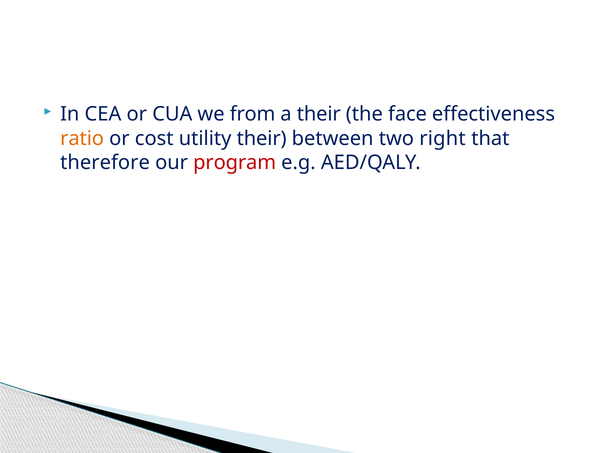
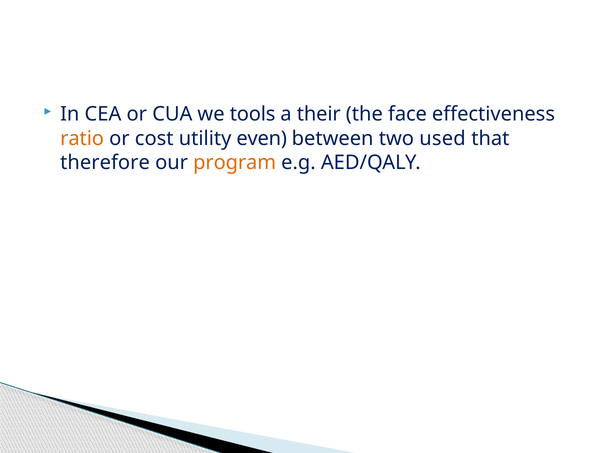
from: from -> tools (253, 114)
utility their: their -> even (262, 138)
right: right -> used (443, 138)
program colour: red -> orange (235, 162)
